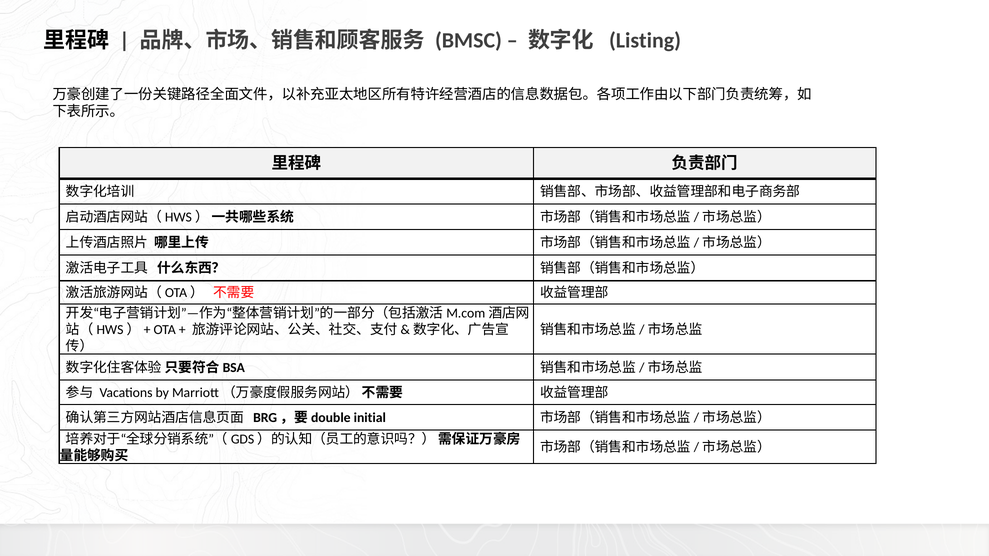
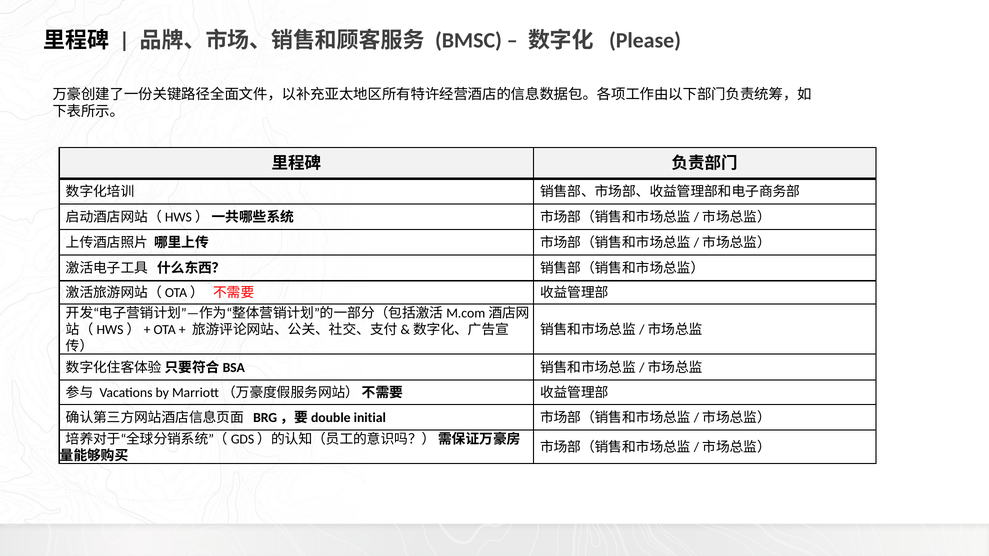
Listing: Listing -> Please (645, 41)
